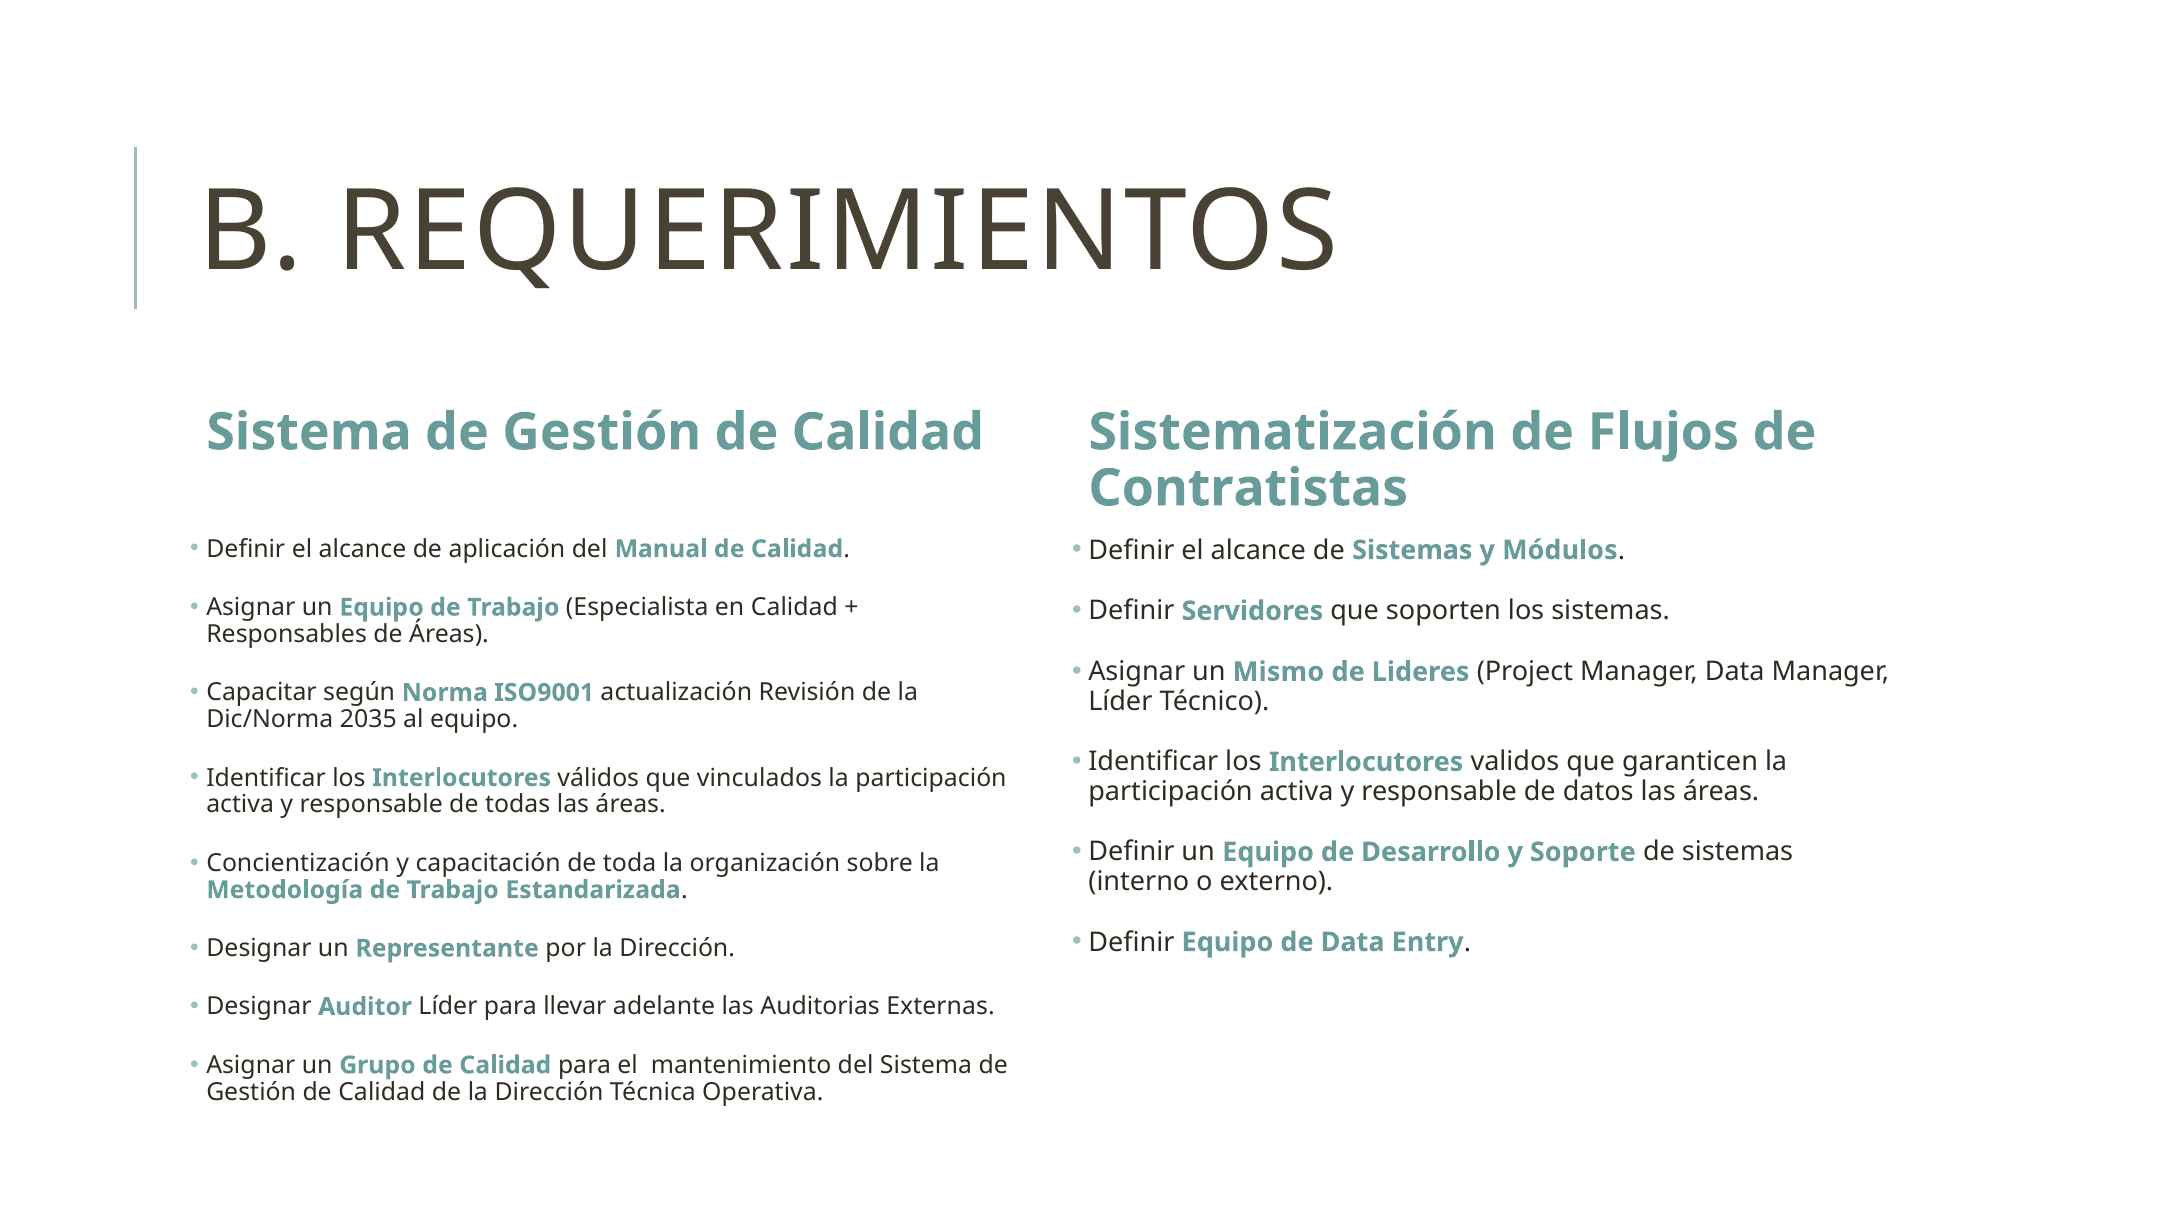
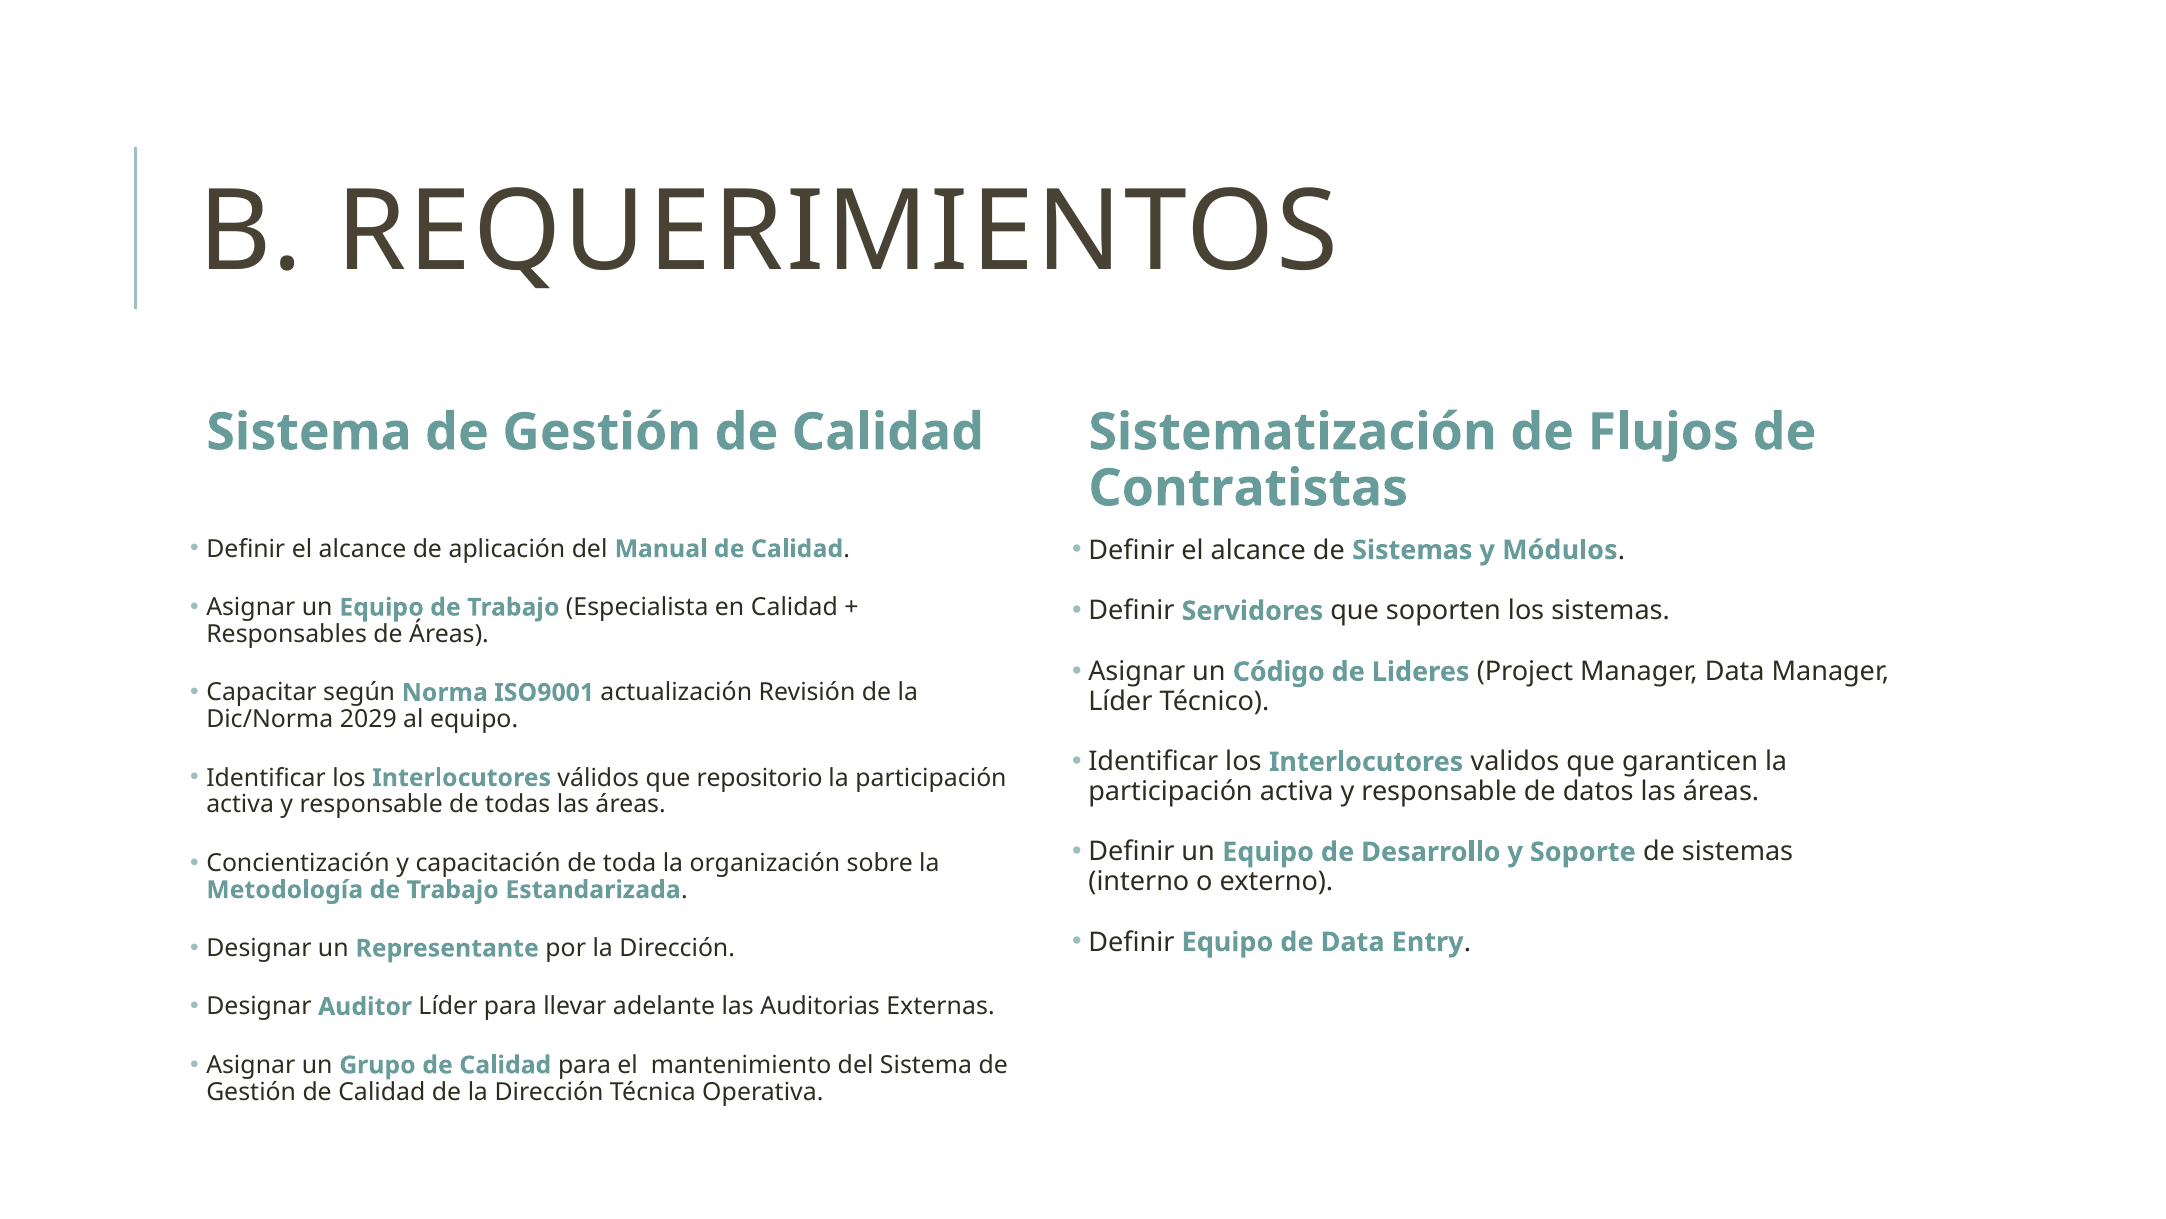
Mismo: Mismo -> Código (1279, 672)
2035: 2035 -> 2029 (368, 719)
vinculados: vinculados -> repositorio (760, 777)
